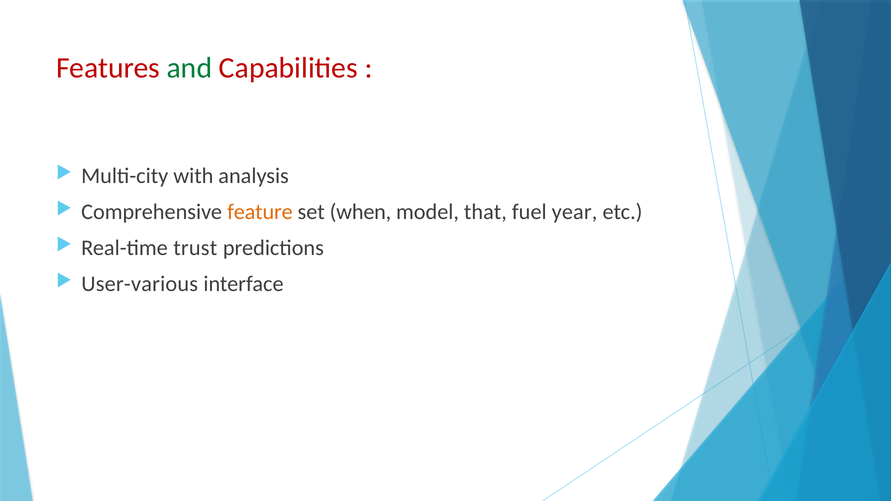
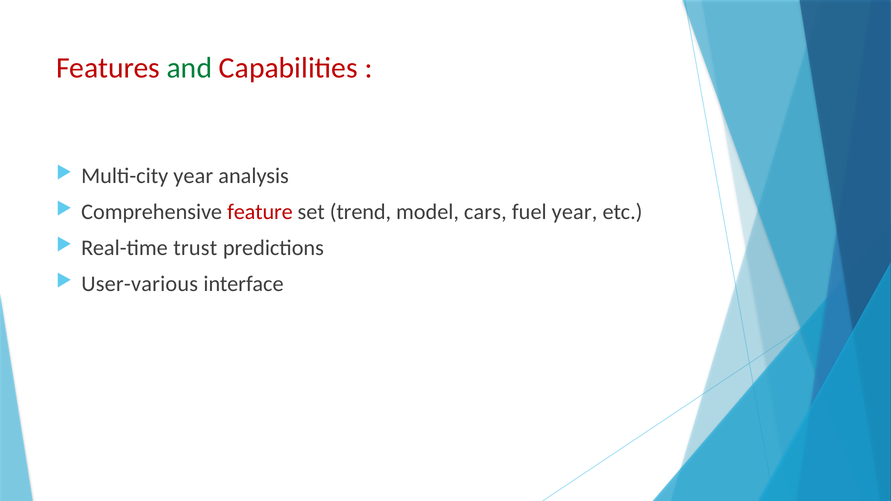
Multi-city with: with -> year (193, 176)
feature colour: orange -> red (260, 212)
when: when -> trend (360, 212)
that: that -> cars (485, 212)
